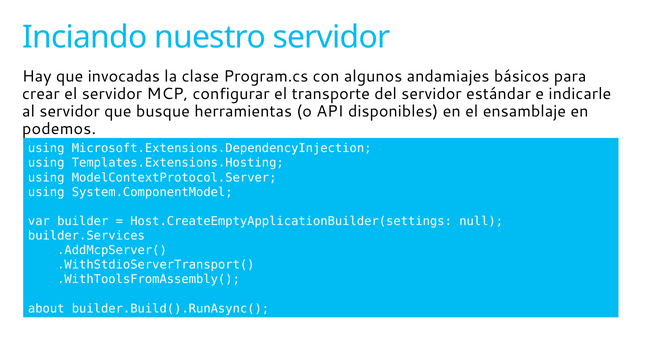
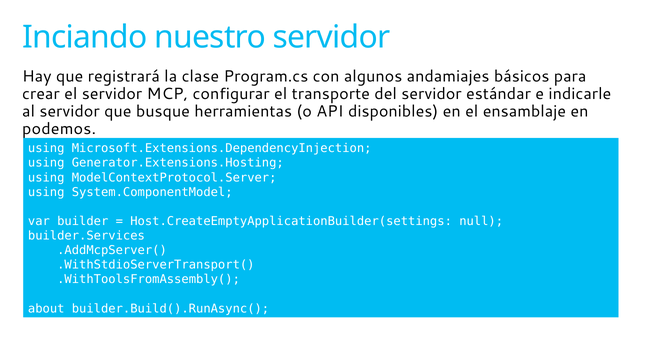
invocadas: invocadas -> registrará (124, 77)
Templates.Extensions.Hosting: Templates.Extensions.Hosting -> Generator.Extensions.Hosting (178, 163)
